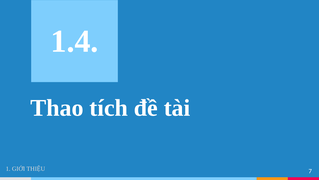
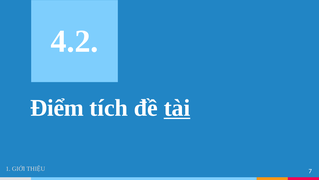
1.4: 1.4 -> 4.2 (75, 41)
Thao: Thao -> Điểm (57, 108)
tài underline: none -> present (177, 108)
